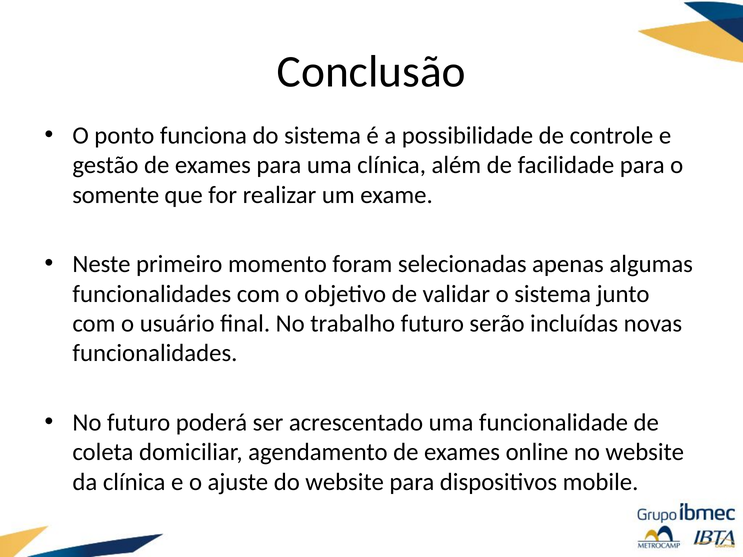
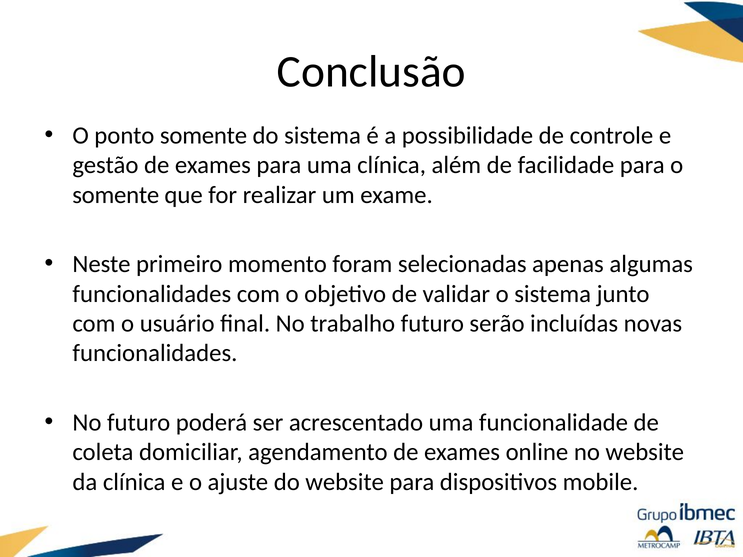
ponto funciona: funciona -> somente (204, 136)
